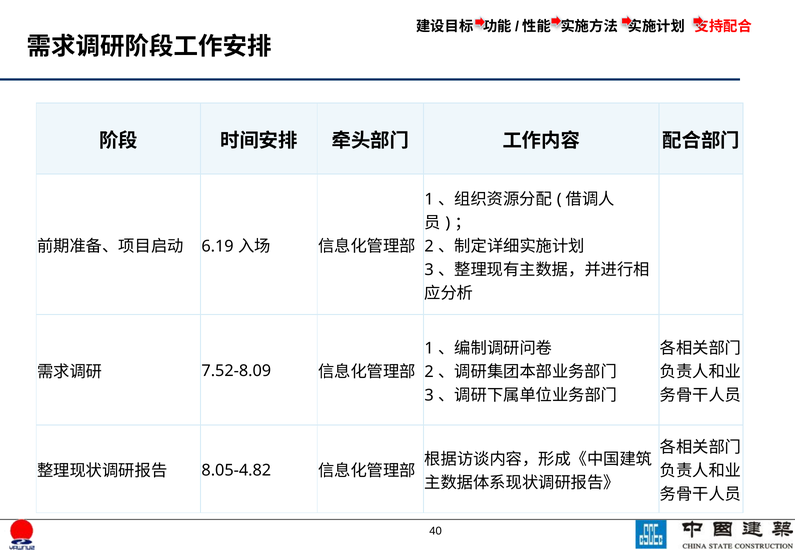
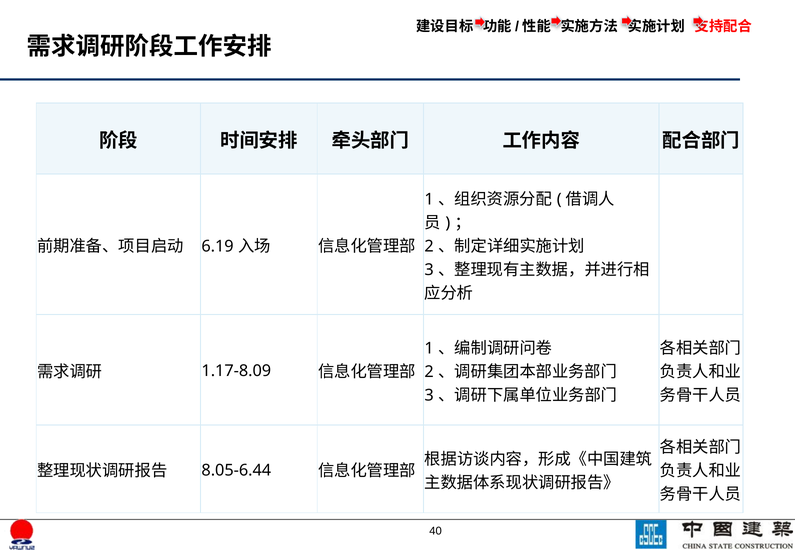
7.52-8.09: 7.52-8.09 -> 1.17-8.09 (236, 371)
8.05-4.82: 8.05-4.82 -> 8.05-6.44 (236, 470)
